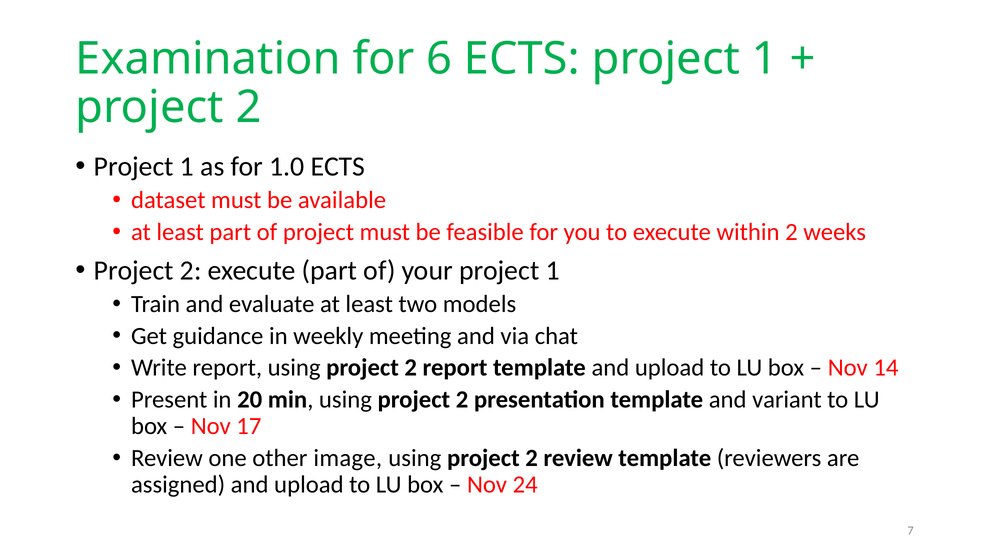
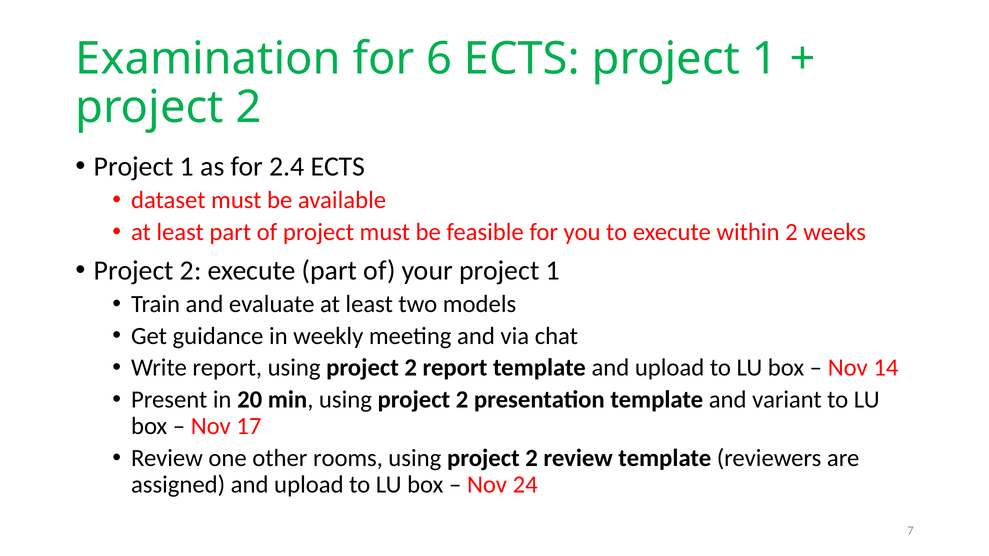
1.0: 1.0 -> 2.4 (287, 167)
image: image -> rooms (348, 458)
